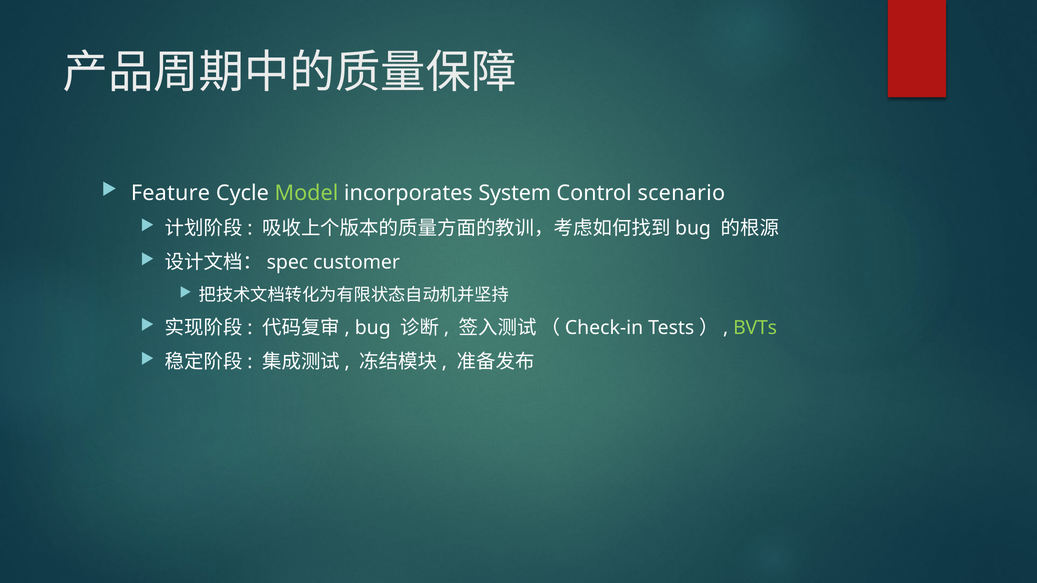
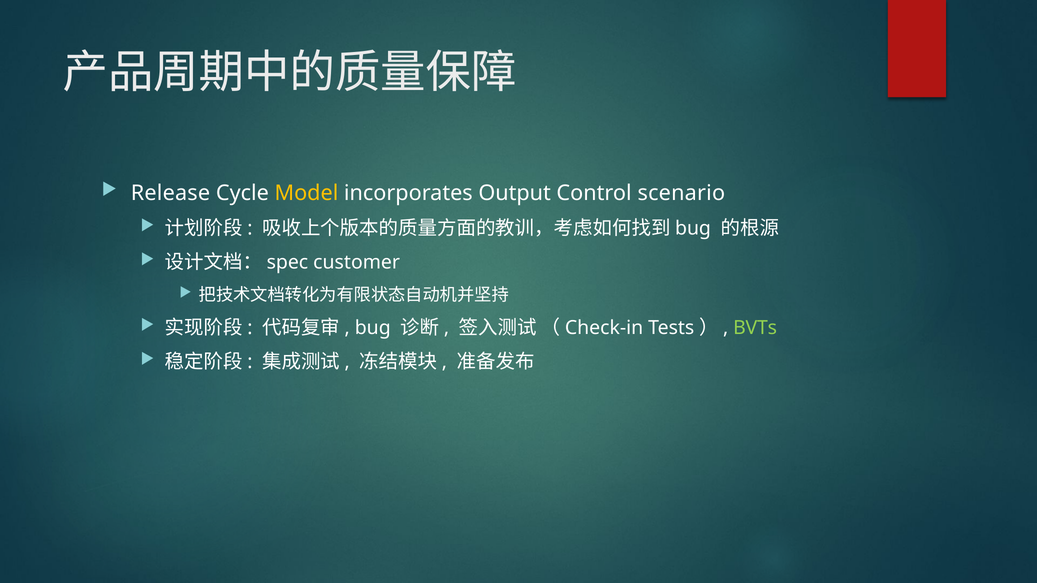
Feature: Feature -> Release (170, 193)
Model colour: light green -> yellow (306, 193)
System: System -> Output (515, 193)
